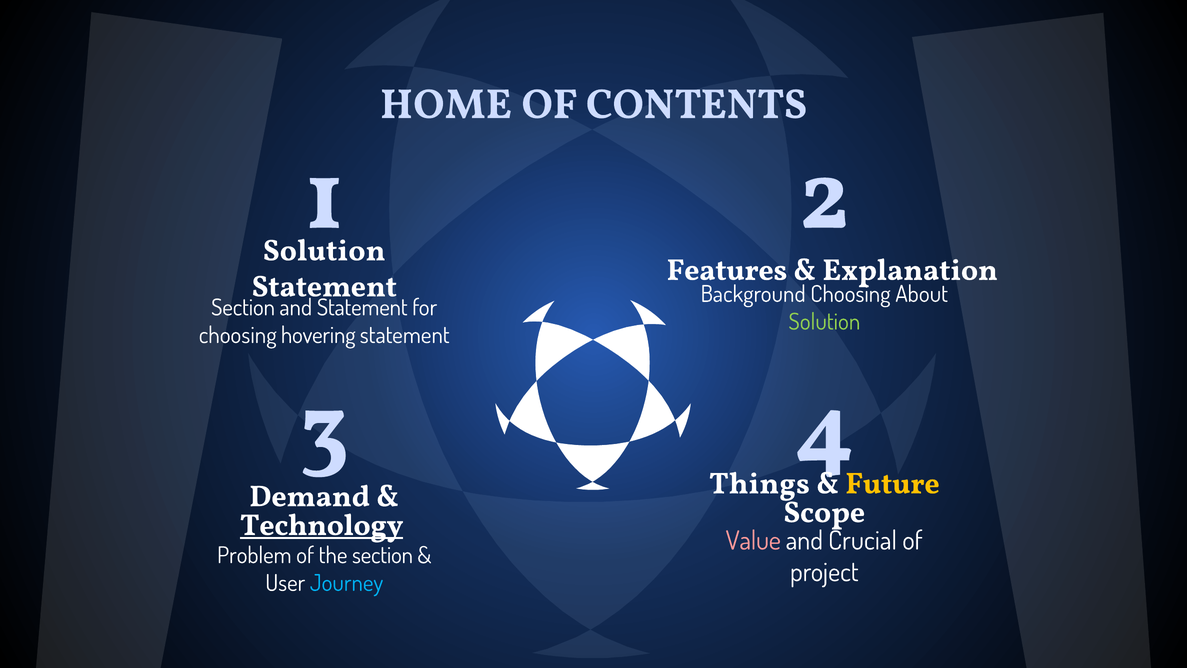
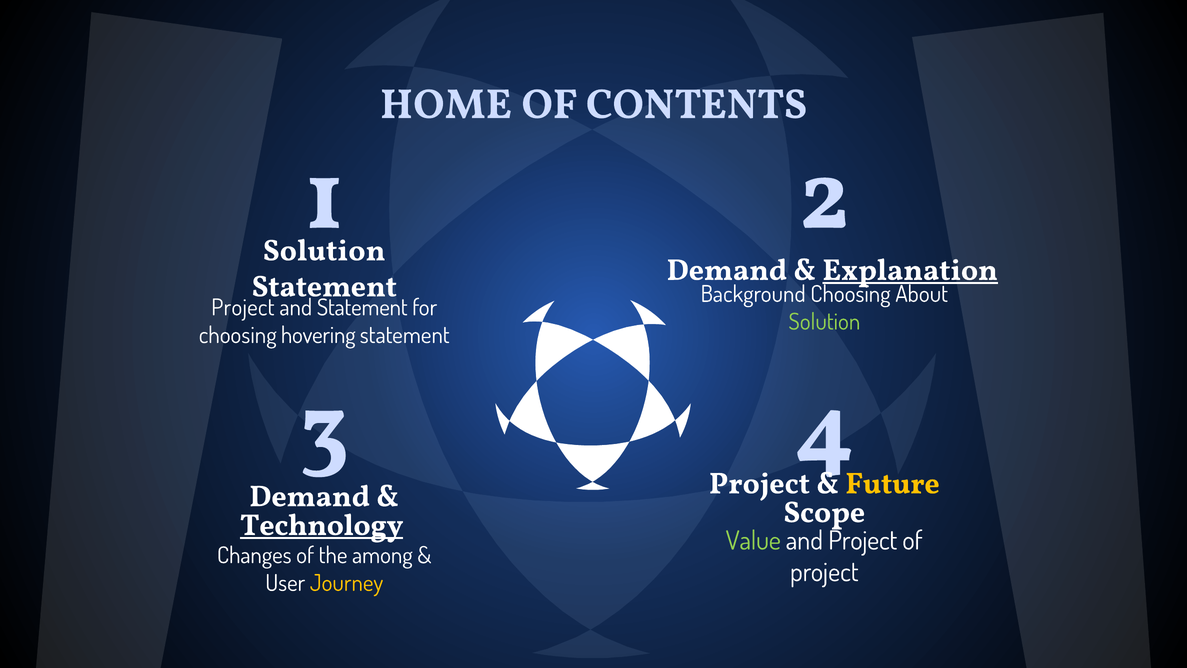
Features: Features -> Demand (727, 270)
Explanation underline: none -> present (910, 270)
Section: Section -> Project (243, 308)
Things: Things -> Project (760, 483)
Value colour: pink -> light green (753, 541)
and Crucial: Crucial -> Project (863, 541)
Problem: Problem -> Changes (254, 555)
the section: section -> among (382, 555)
Journey colour: light blue -> yellow (346, 583)
